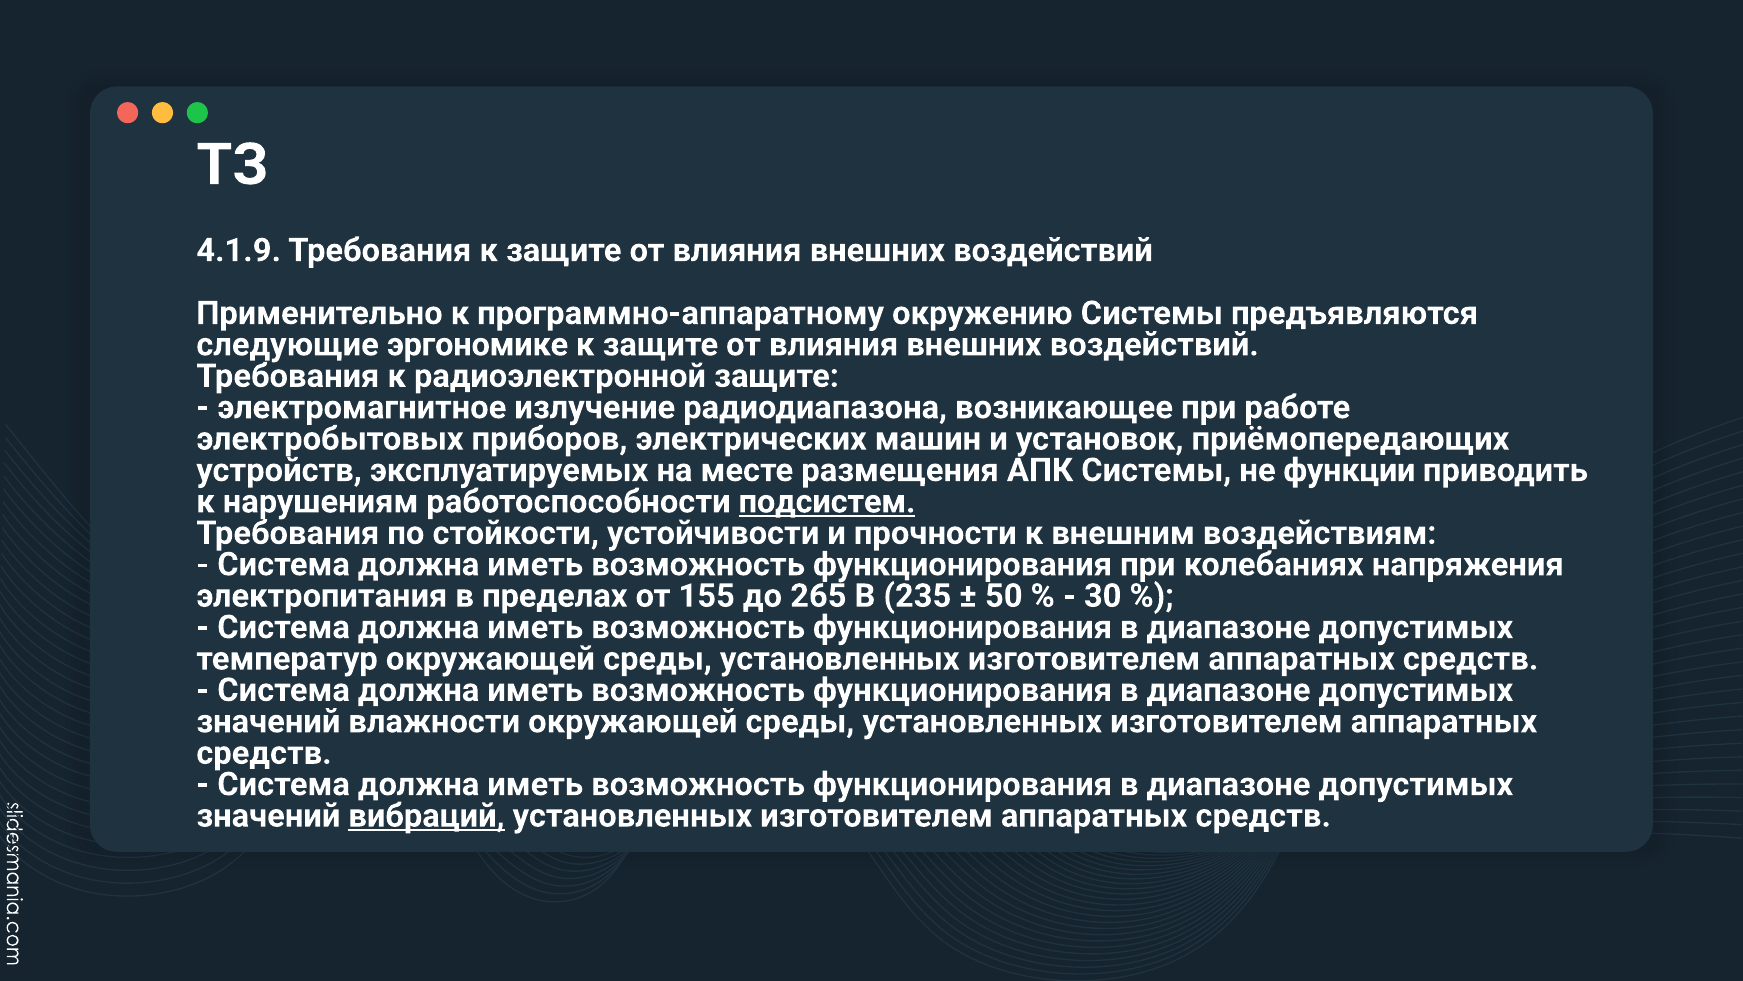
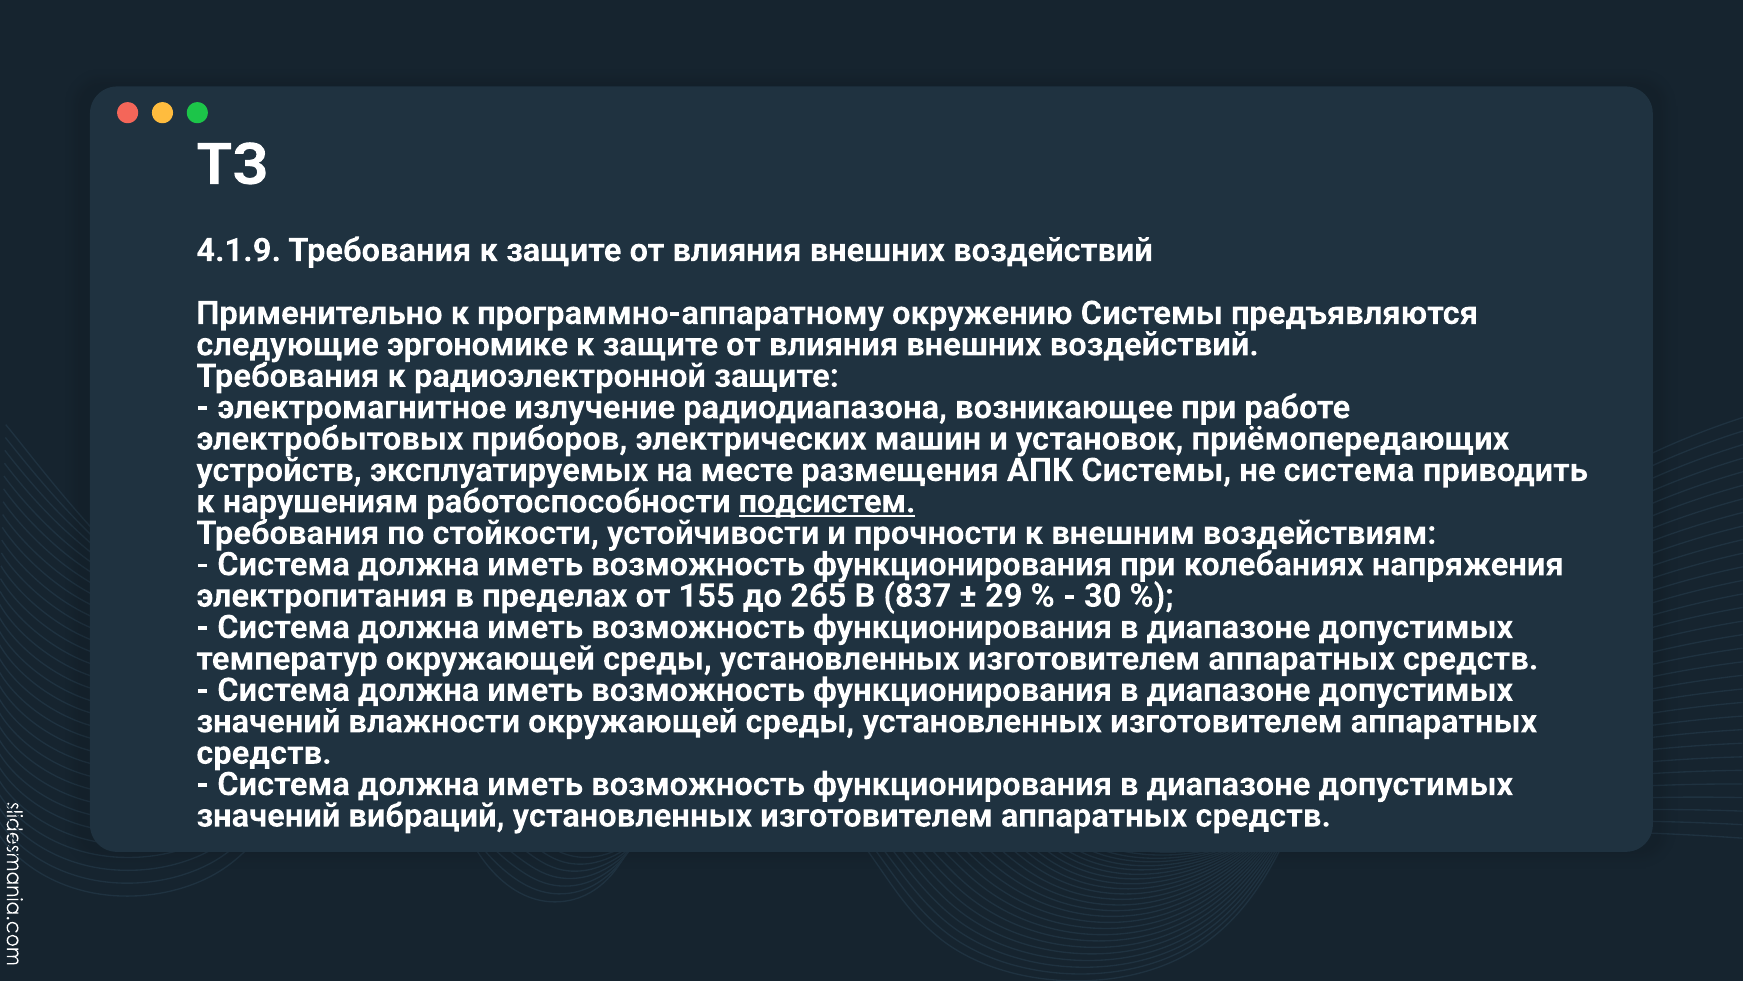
не функции: функции -> система (1349, 470)
235: 235 -> 837 (917, 596)
50: 50 -> 29 (1004, 596)
вибраций underline: present -> none (426, 815)
